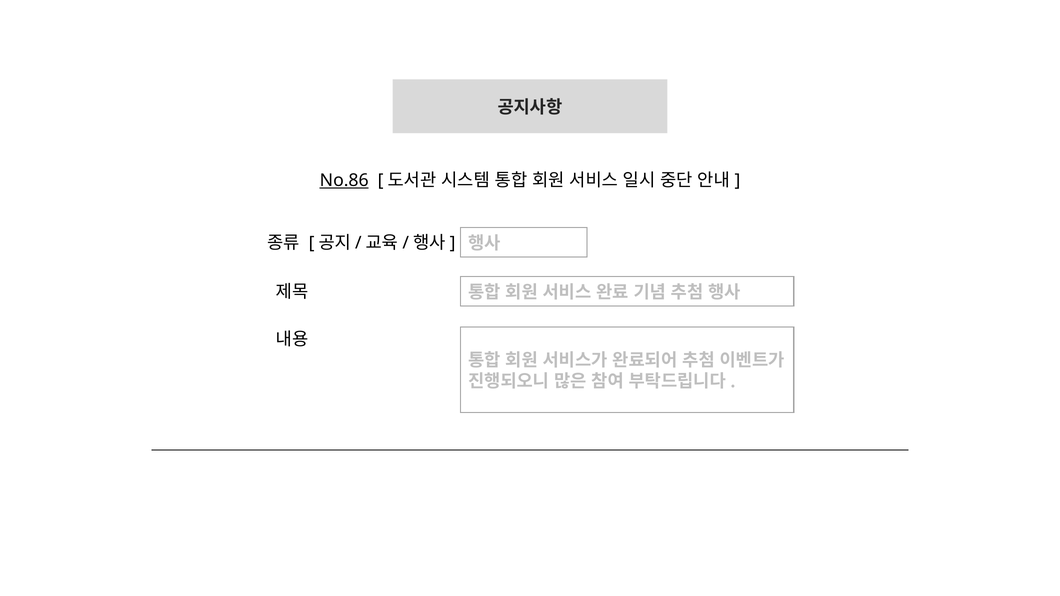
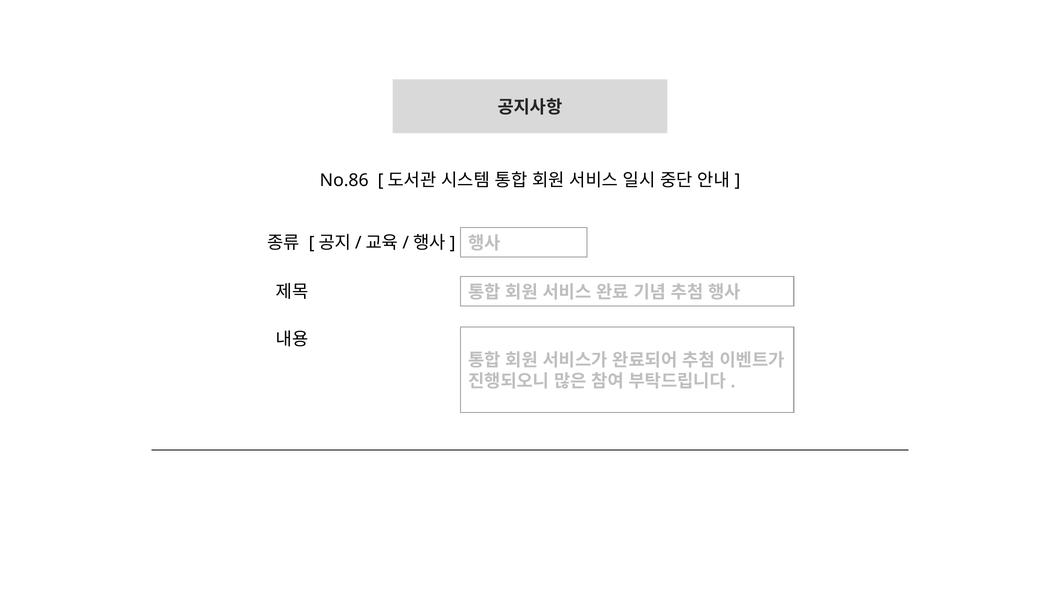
No.86 underline: present -> none (344, 181)
